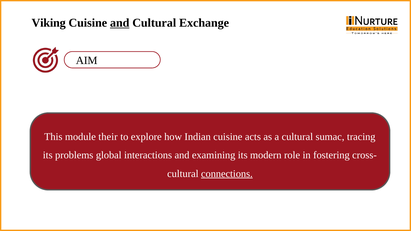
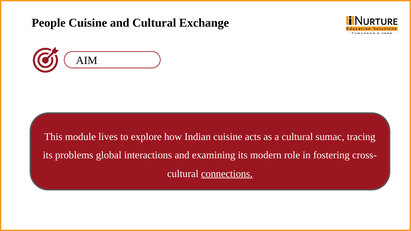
Viking: Viking -> People (49, 23)
and underline: present -> none (120, 23)
their: their -> lives (108, 137)
